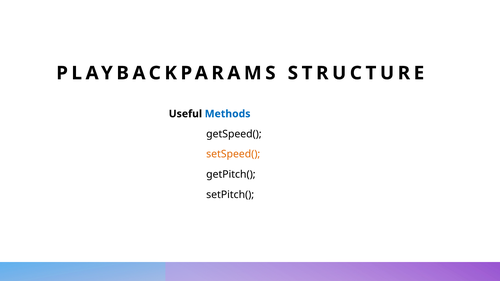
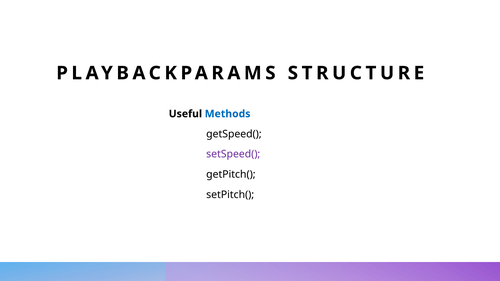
setSpeed( colour: orange -> purple (233, 154)
